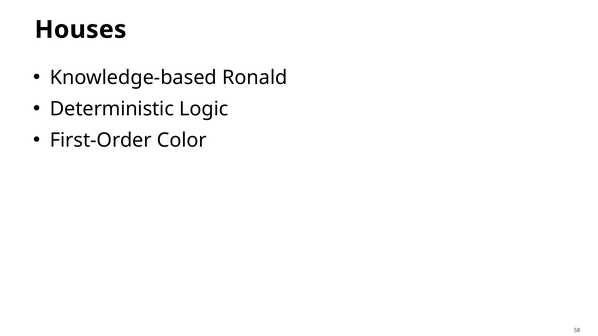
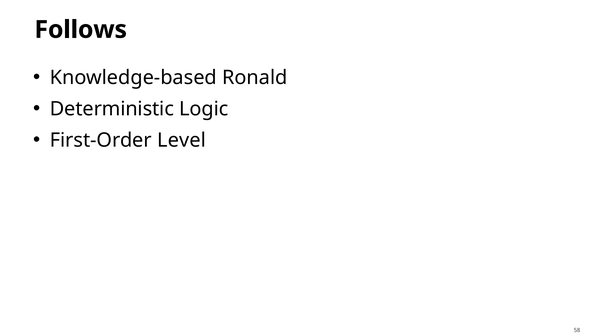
Houses: Houses -> Follows (81, 30)
Color: Color -> Level (182, 140)
